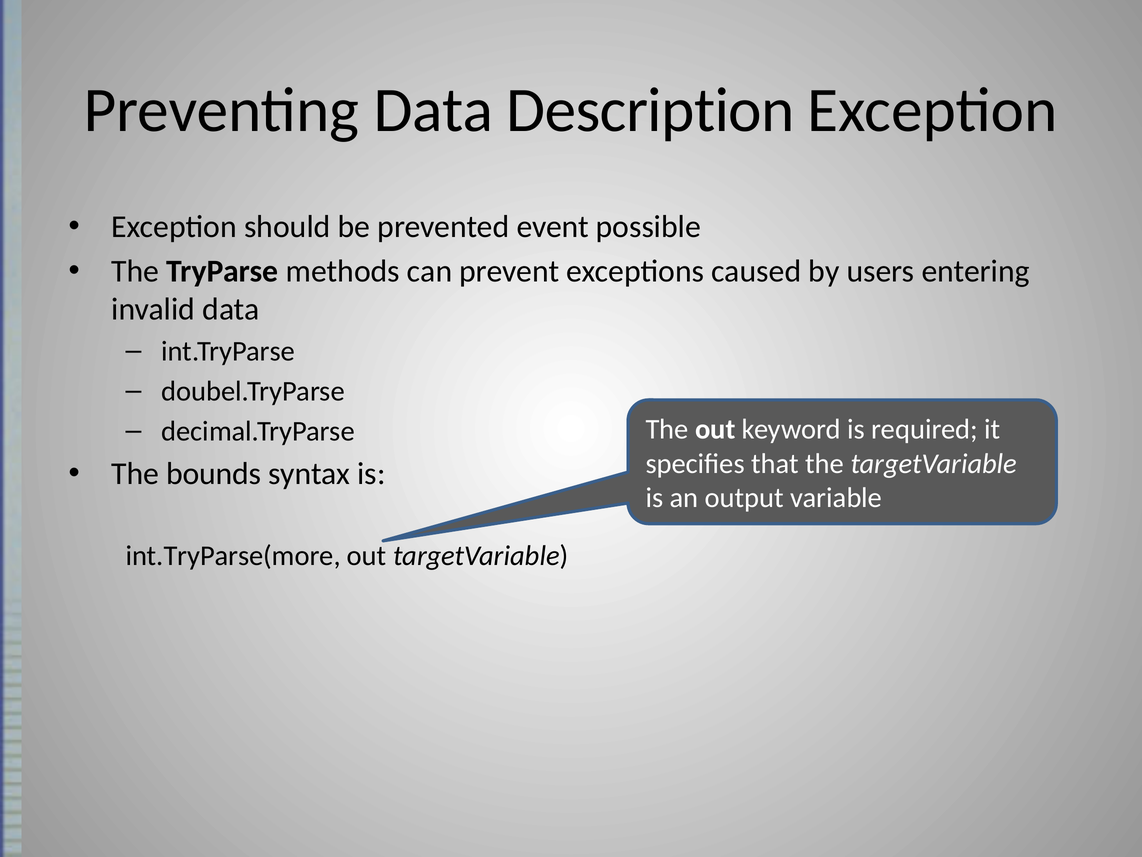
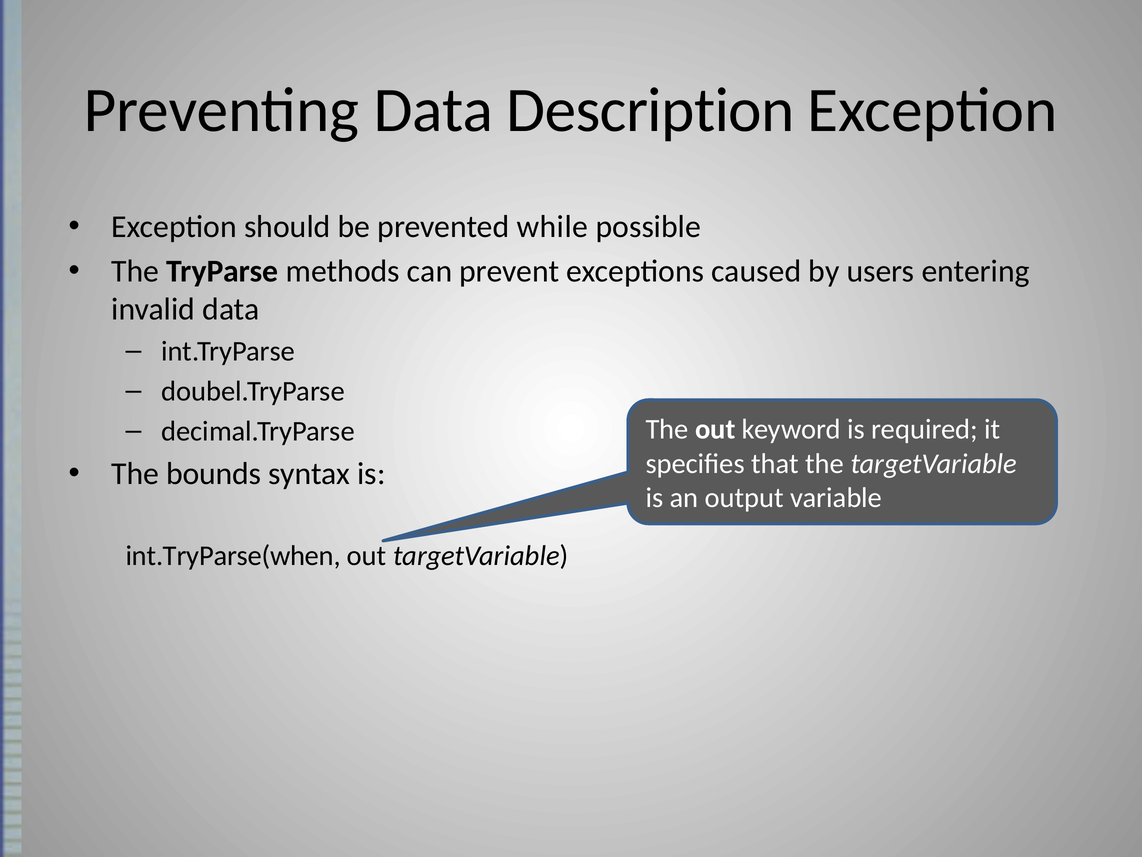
event: event -> while (552, 227)
int.TryParse(more: int.TryParse(more -> int.TryParse(when (233, 555)
